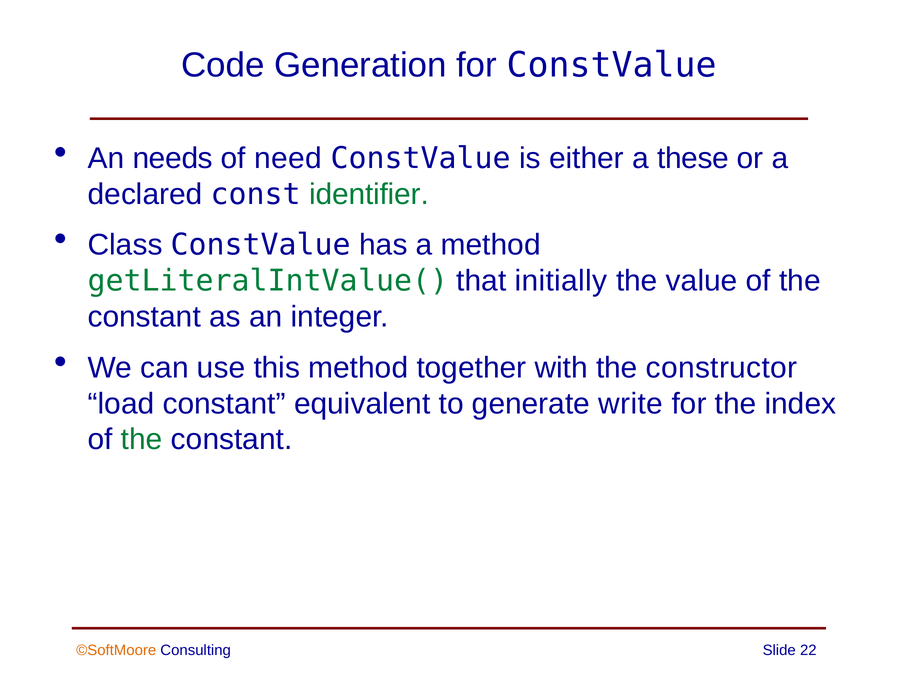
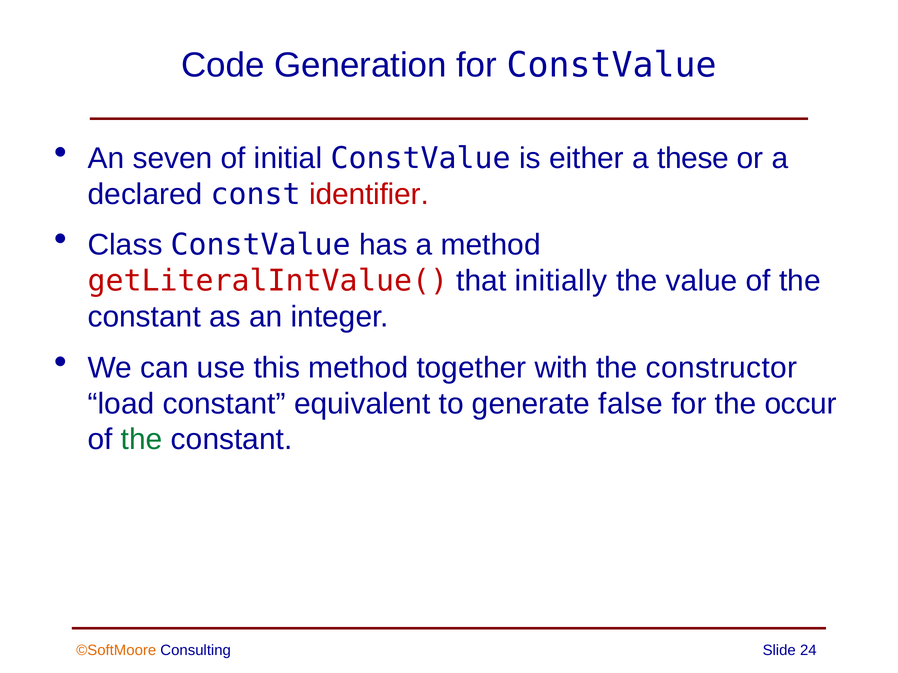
needs: needs -> seven (173, 159)
need: need -> initial (288, 159)
identifier colour: green -> red (369, 194)
getLiteralIntValue( colour: green -> red (268, 281)
write: write -> false (631, 404)
index: index -> occur (801, 404)
22: 22 -> 24 (808, 651)
